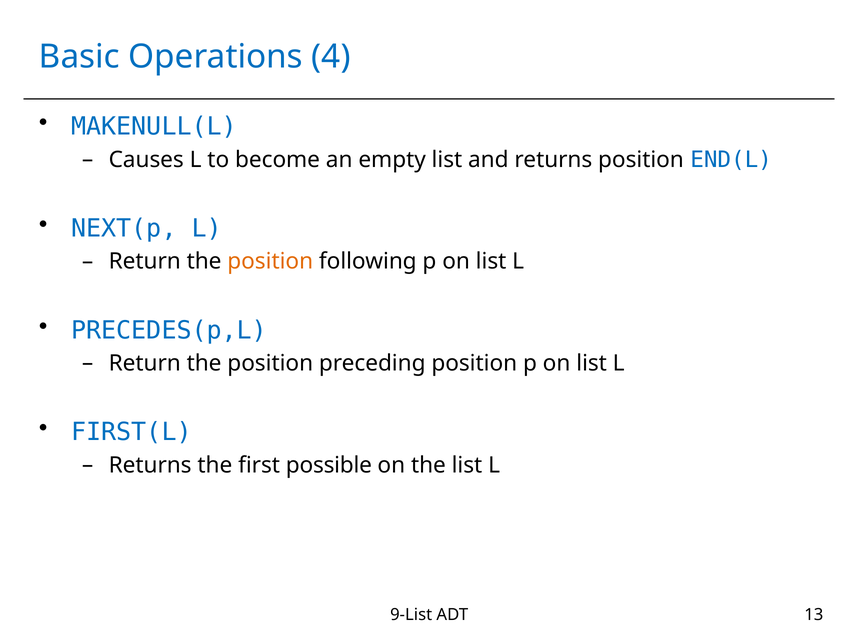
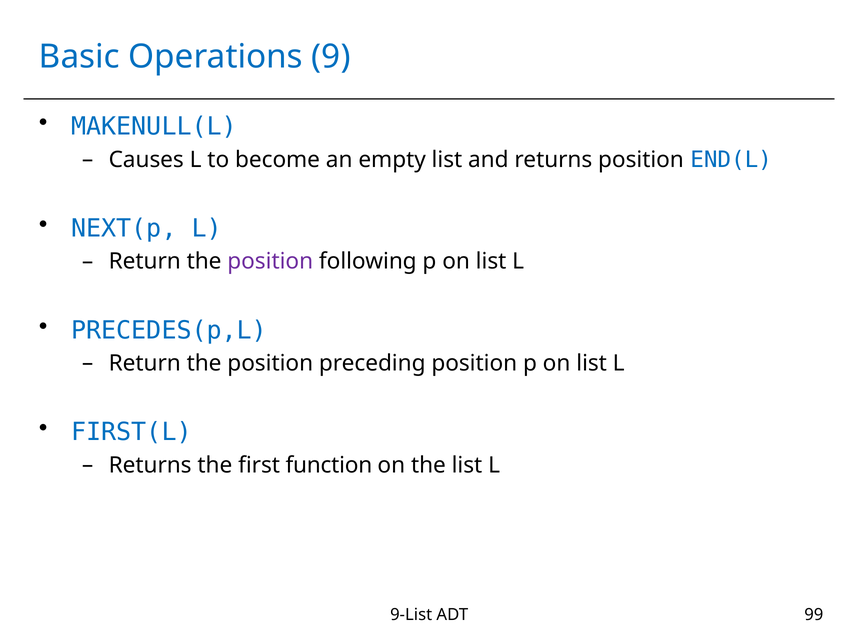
4: 4 -> 9 (331, 57)
position colour: orange -> purple (270, 261)
possible: possible -> function (329, 465)
13: 13 -> 99 (814, 614)
